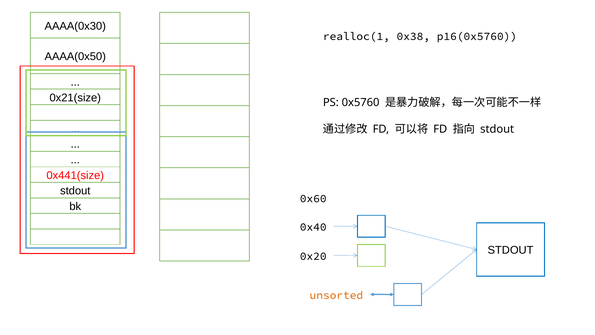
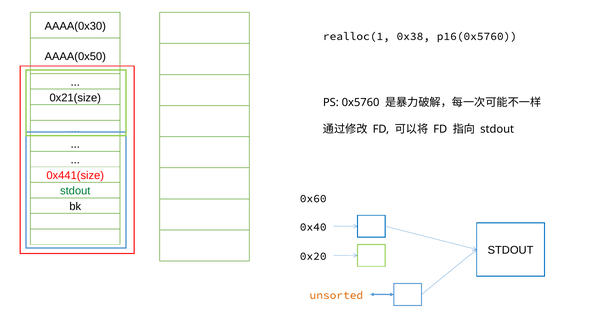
stdout colour: black -> green (75, 191)
